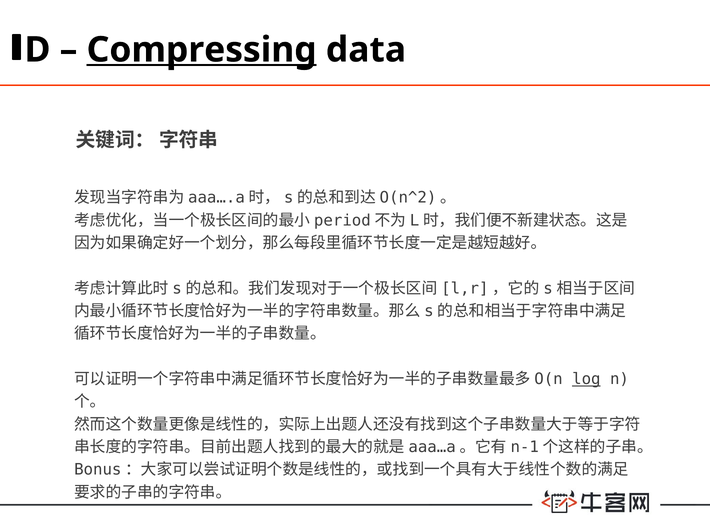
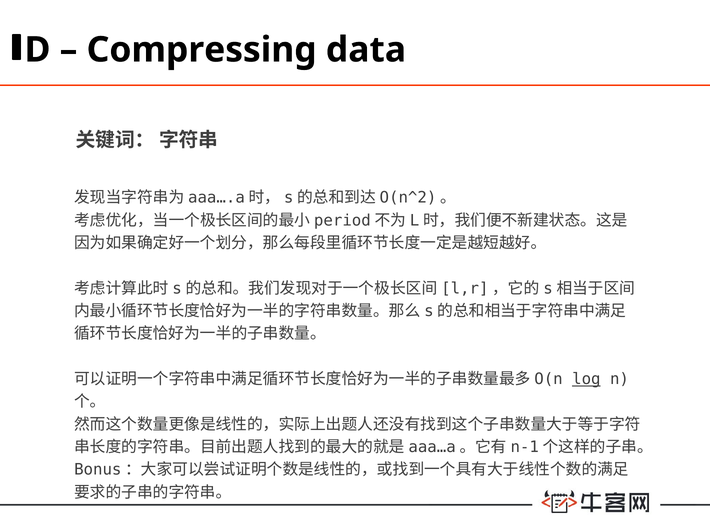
Compressing underline: present -> none (202, 50)
